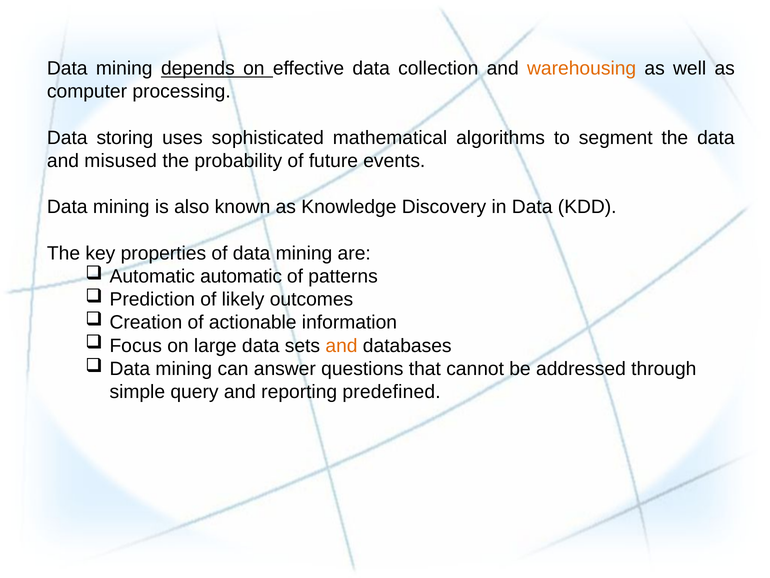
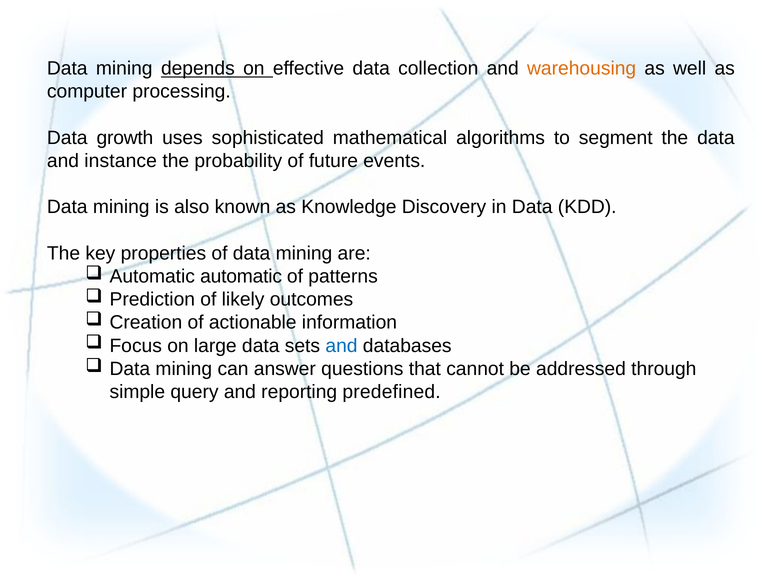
storing: storing -> growth (125, 138)
misused: misused -> instance (121, 161)
and colour: orange -> blue (341, 345)
